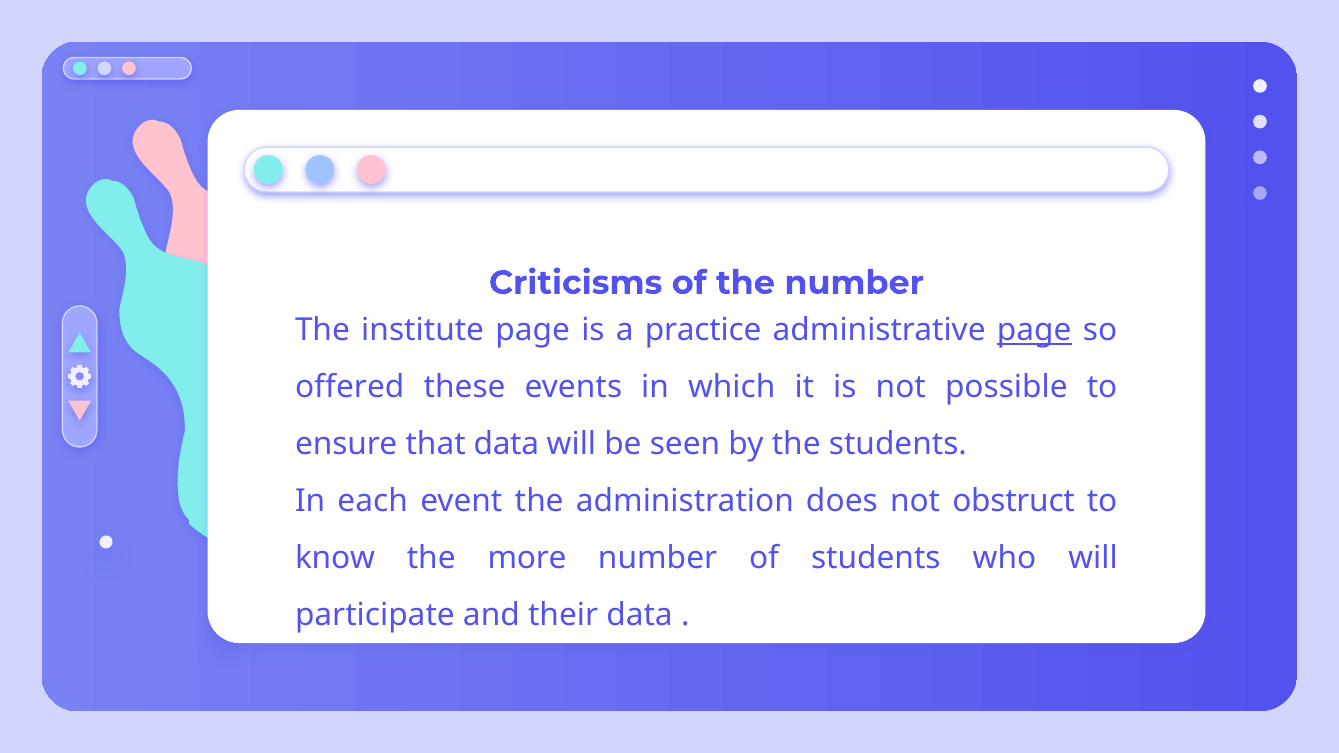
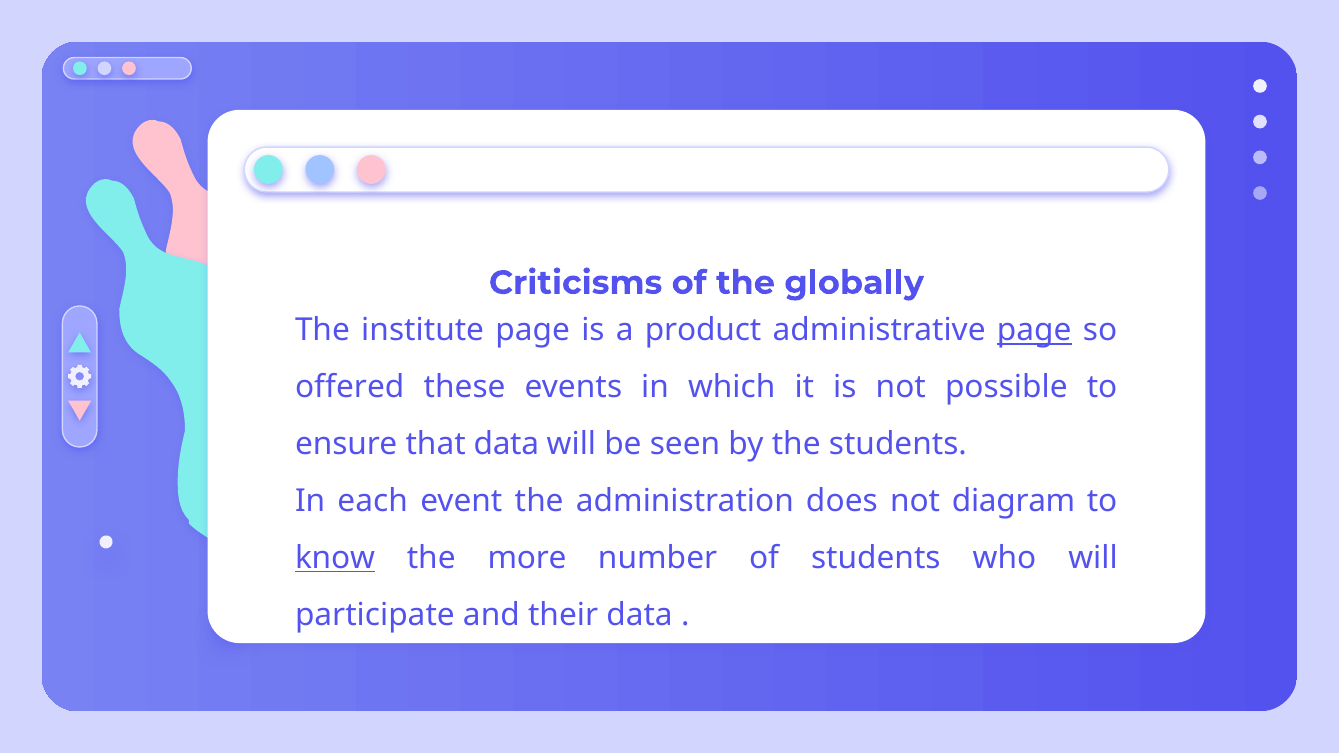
the number: number -> globally (854, 283)
practice: practice -> product (703, 330)
obstruct: obstruct -> diagram (1014, 501)
know underline: none -> present (335, 558)
